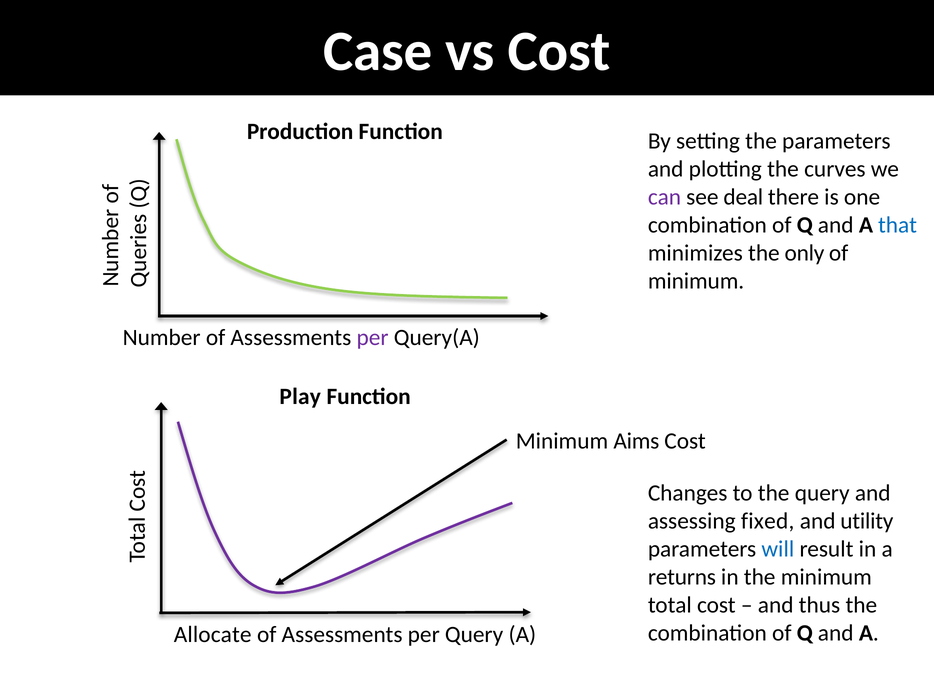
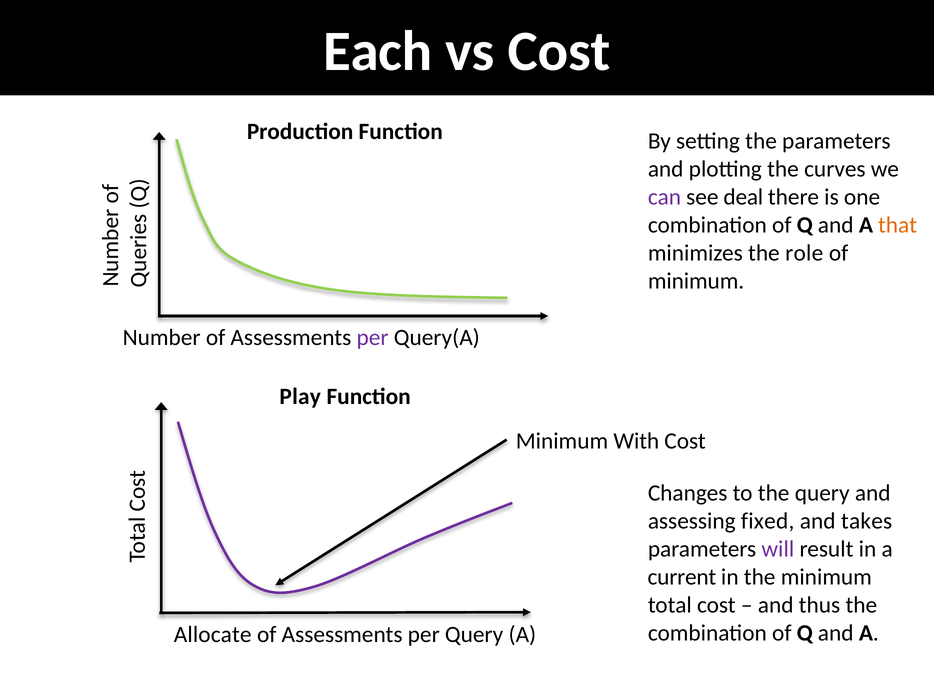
Case: Case -> Each (378, 52)
that colour: blue -> orange (898, 225)
only: only -> role (804, 253)
Aims: Aims -> With (636, 442)
utility: utility -> takes (867, 521)
will colour: blue -> purple (778, 549)
returns: returns -> current (682, 577)
